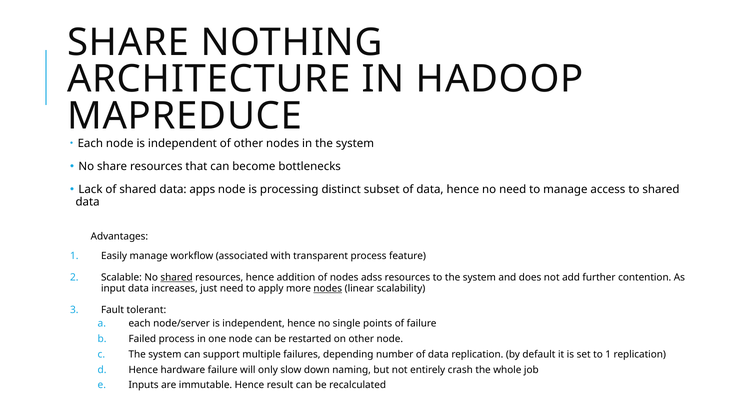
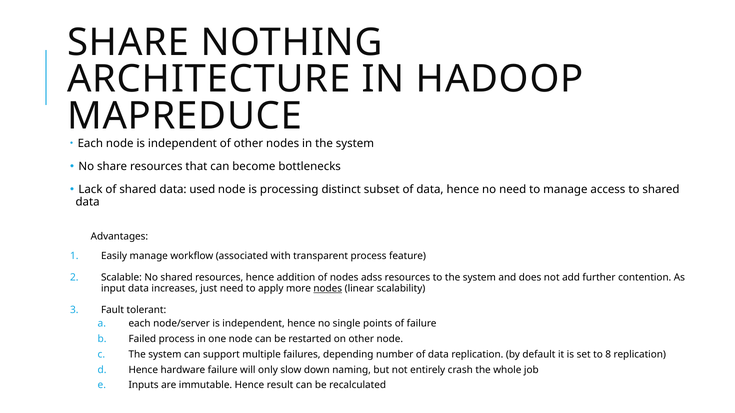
apps: apps -> used (202, 190)
shared underline: present -> none (177, 278)
to 1: 1 -> 8 (608, 355)
